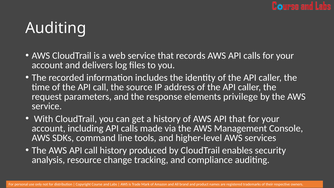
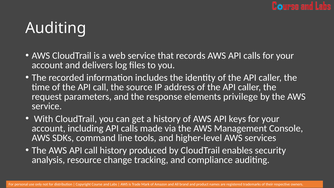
API that: that -> keys (237, 119)
